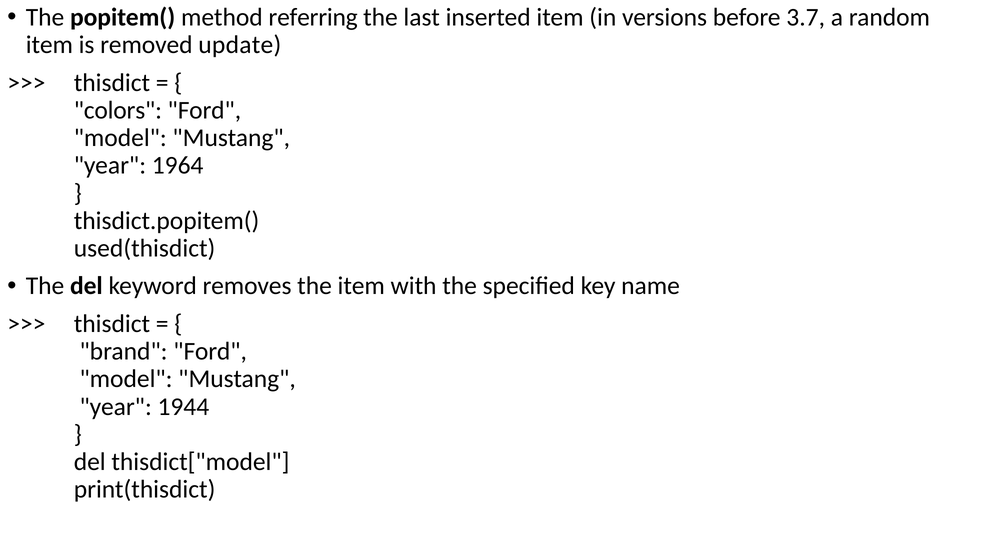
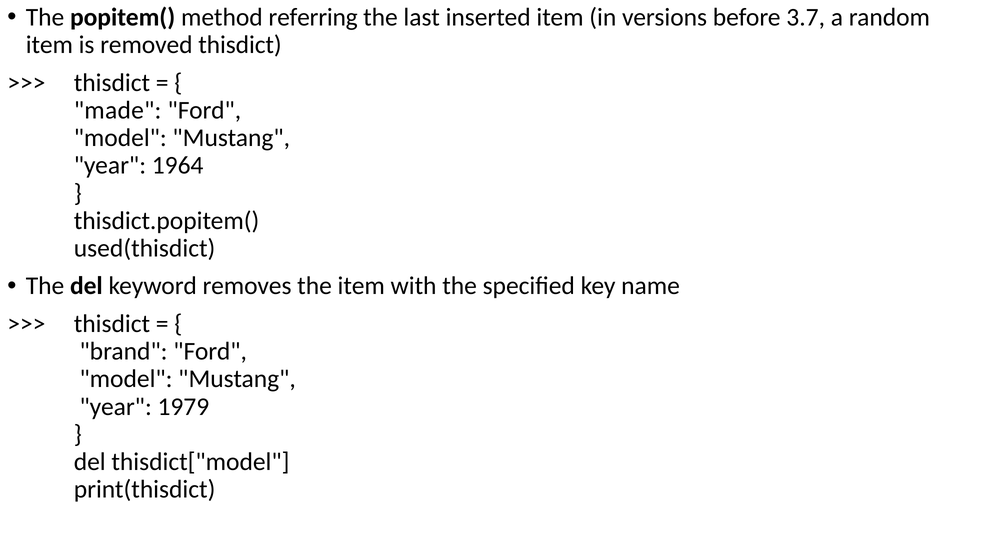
removed update: update -> thisdict (240, 45)
colors: colors -> made (118, 110)
1944: 1944 -> 1979 (183, 406)
